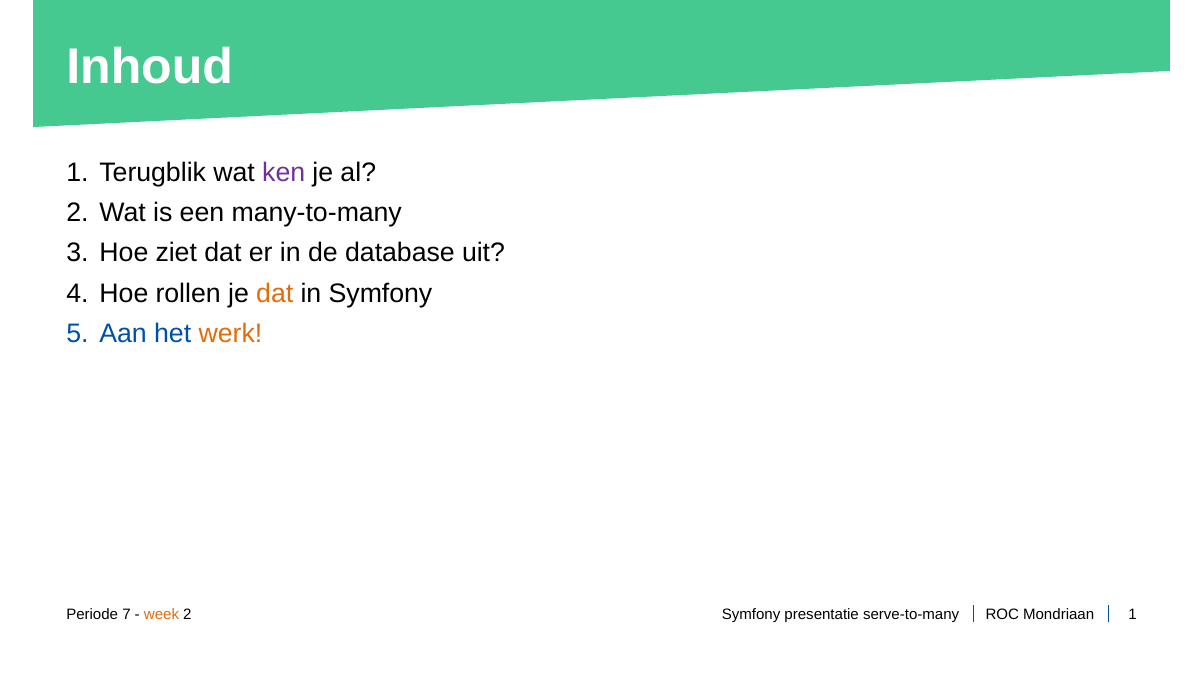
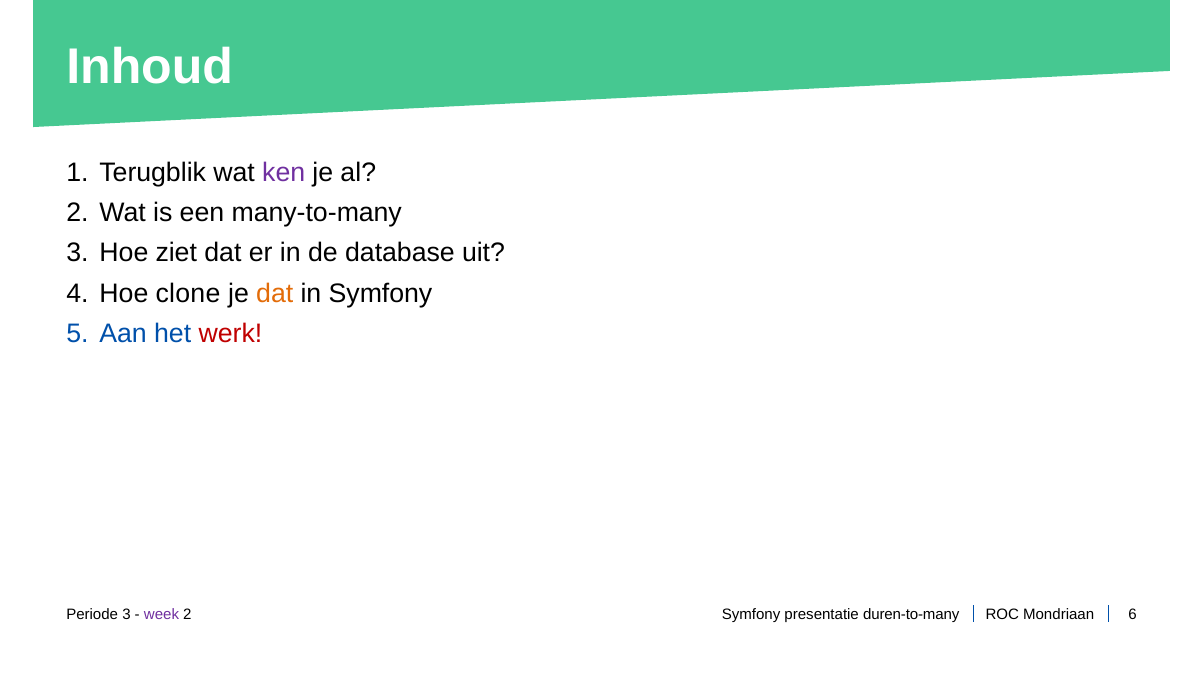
rollen: rollen -> clone (188, 293)
werk colour: orange -> red (230, 333)
Periode 7: 7 -> 3 (126, 614)
week colour: orange -> purple (162, 614)
serve-to-many: serve-to-many -> duren-to-many (911, 614)
1: 1 -> 6 (1133, 614)
